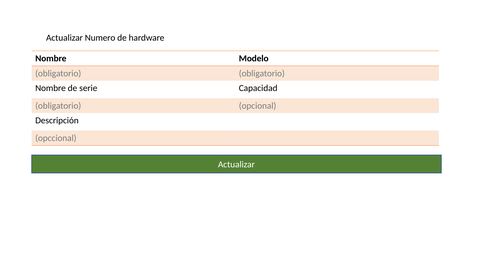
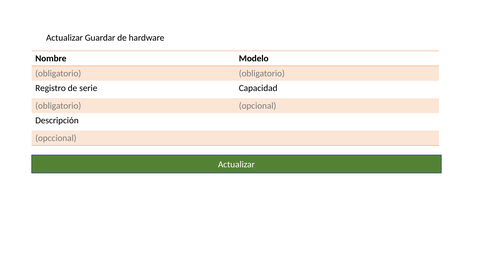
Numero: Numero -> Guardar (100, 38)
Nombre: Nombre -> Registro (51, 88)
